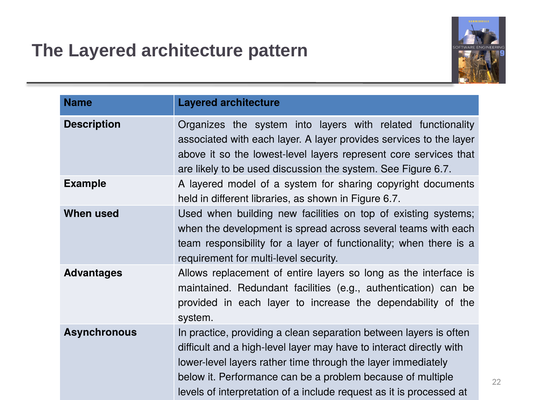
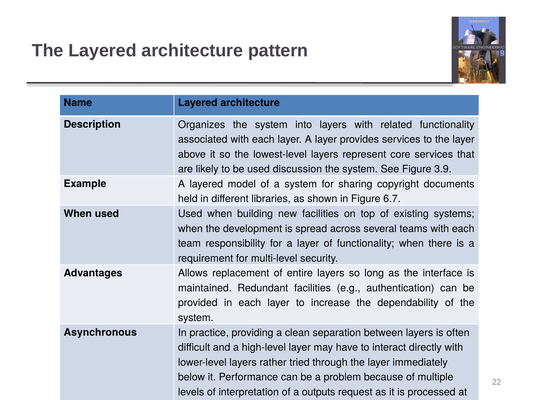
See Figure 6.7: 6.7 -> 3.9 (443, 169)
time: time -> tried (300, 362)
include: include -> outputs (319, 392)
